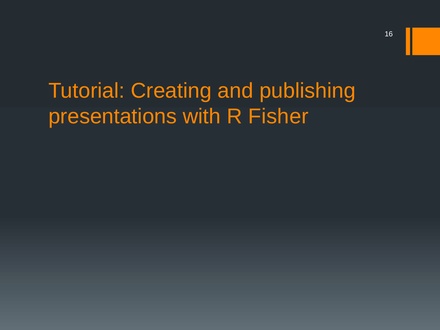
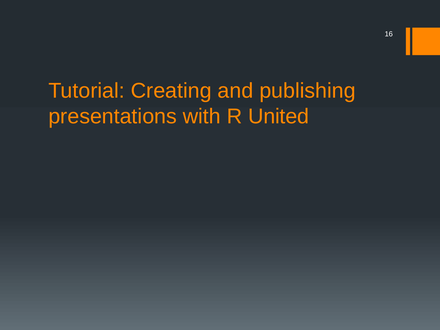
Fisher: Fisher -> United (279, 117)
